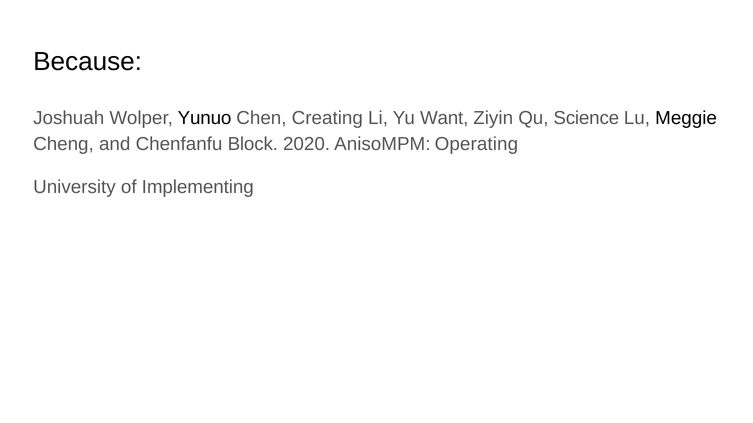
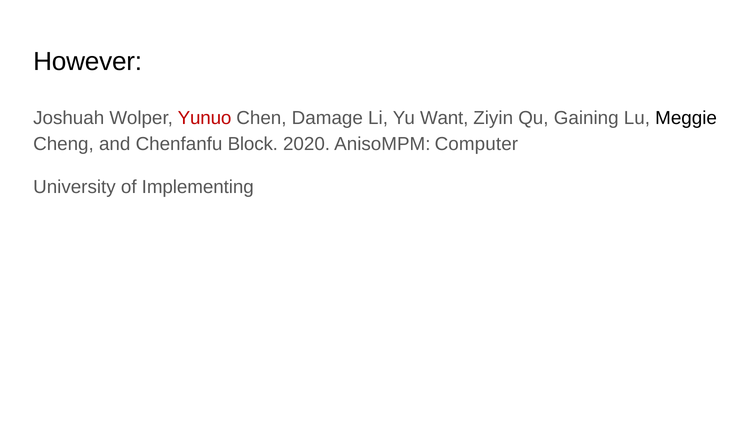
Because: Because -> However (88, 62)
Yunuo colour: black -> red (205, 118)
Creating: Creating -> Damage (327, 118)
Science: Science -> Gaining (586, 118)
Operating: Operating -> Computer (476, 144)
